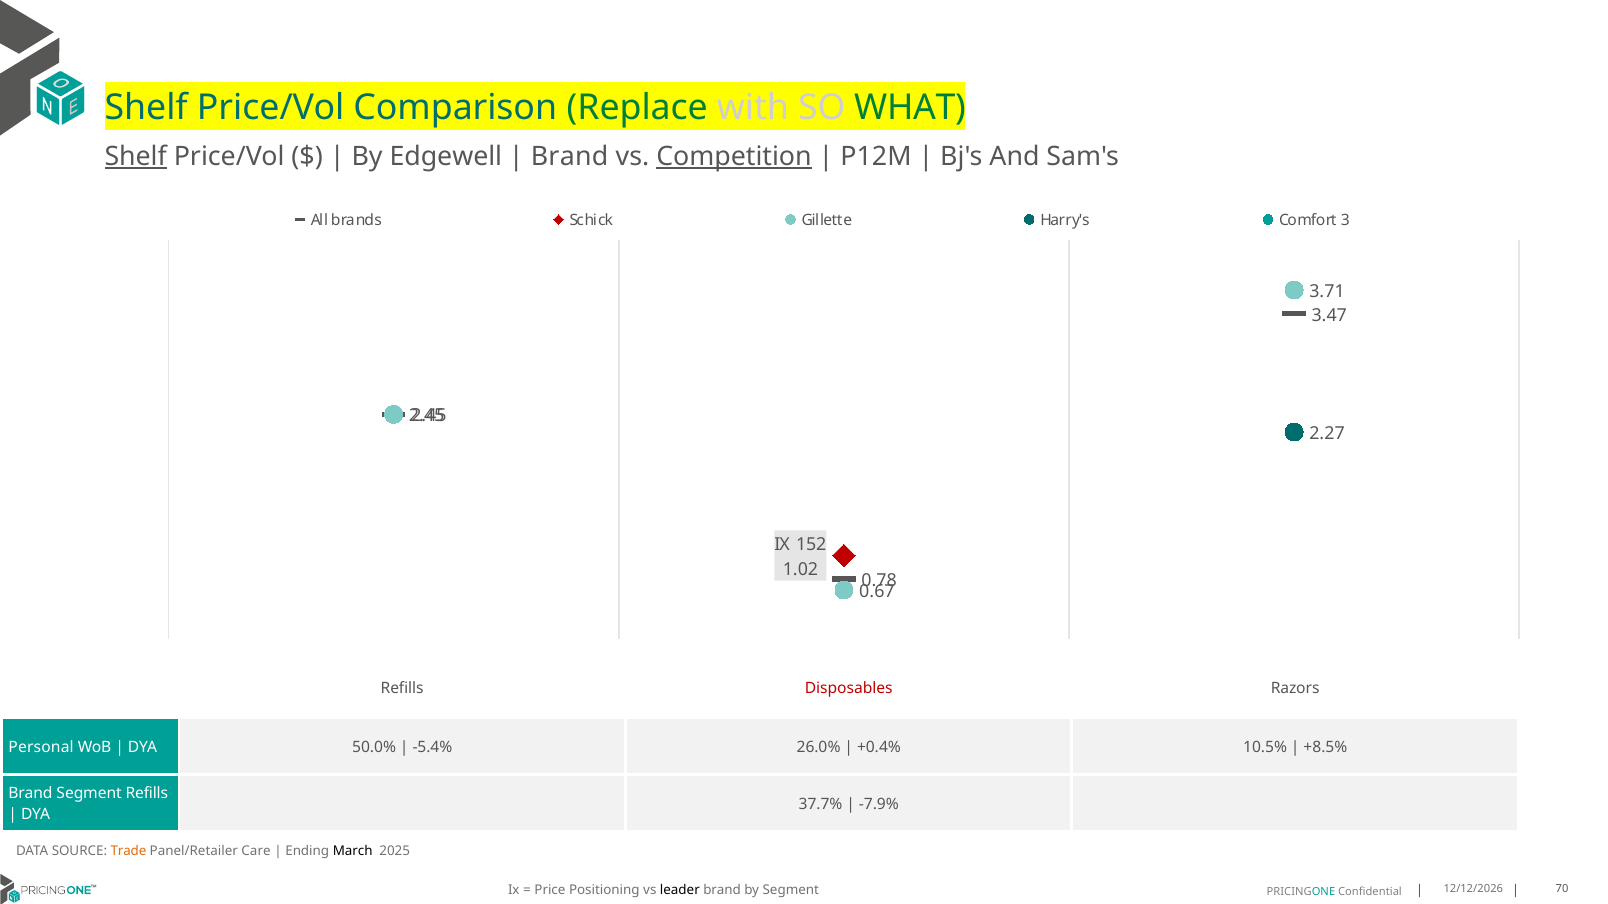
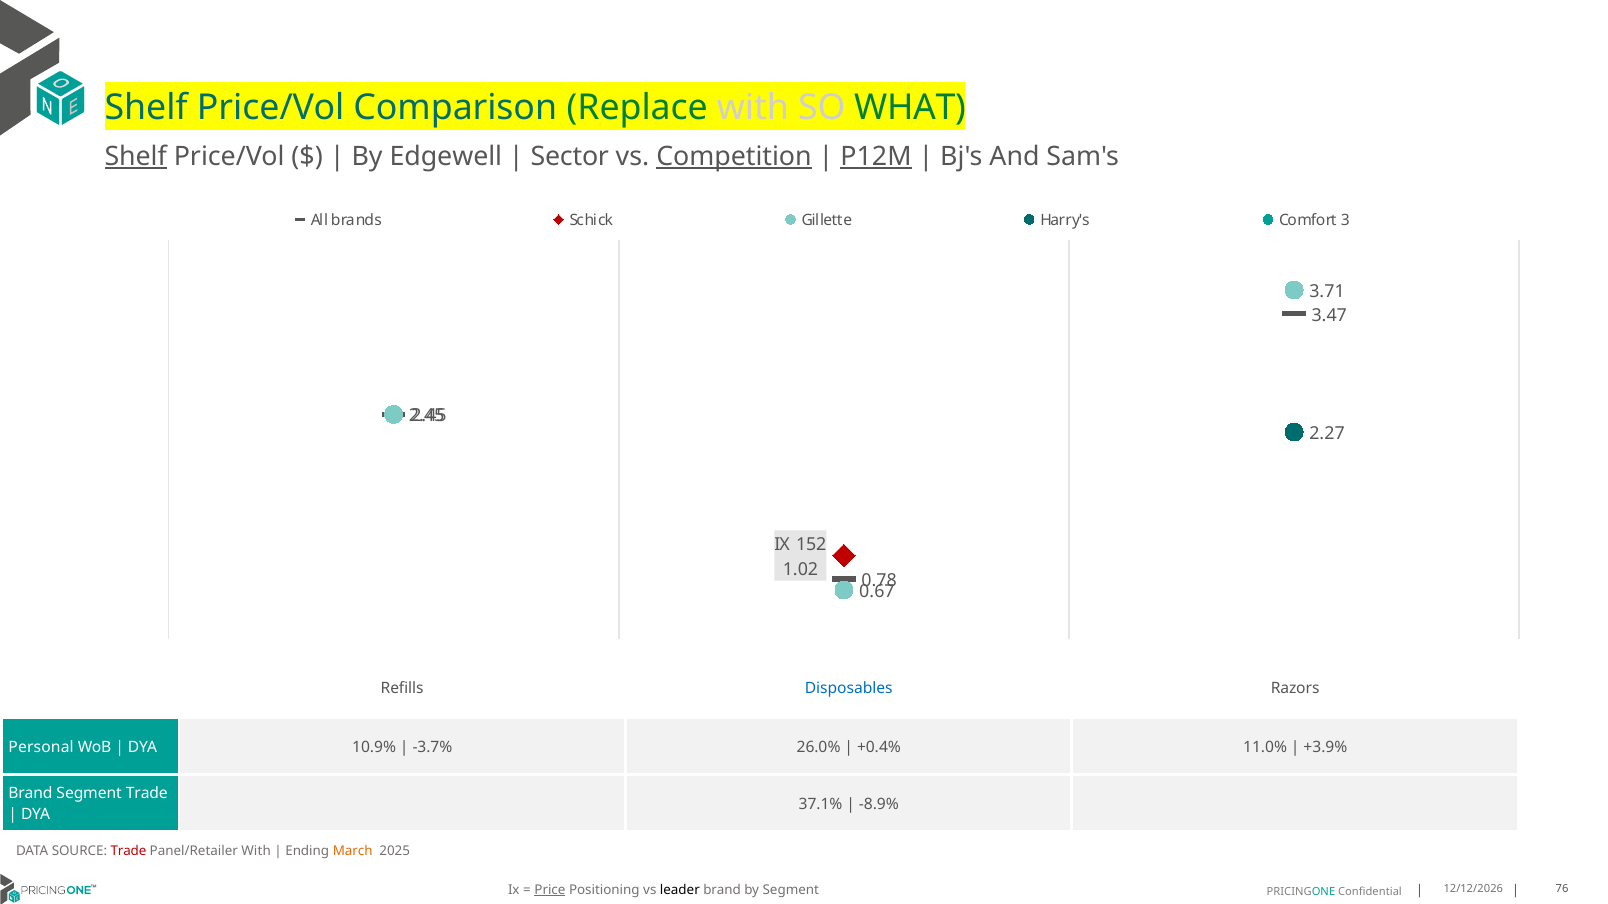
Brand: Brand -> Sector (570, 157)
P12M underline: none -> present (876, 157)
Disposables colour: red -> blue (849, 688)
50.0%: 50.0% -> 10.9% (374, 748)
-5.4%: -5.4% -> -3.7% (432, 748)
10.5%: 10.5% -> 11.0% (1265, 748)
+8.5%: +8.5% -> +3.9% (1325, 748)
Segment Refills: Refills -> Trade (147, 794)
37.7%: 37.7% -> 37.1% (821, 805)
-7.9%: -7.9% -> -8.9% (879, 805)
Trade colour: orange -> red (128, 852)
Panel/Retailer Care: Care -> With (256, 852)
March colour: black -> orange (353, 852)
Price underline: none -> present (550, 890)
70: 70 -> 76 (1562, 889)
